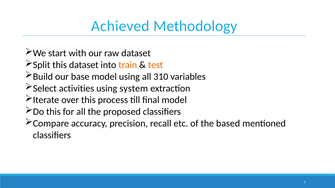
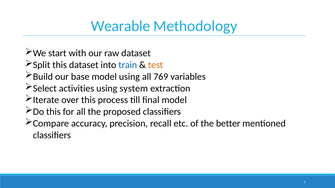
Achieved: Achieved -> Wearable (120, 26)
train colour: orange -> blue (128, 65)
310: 310 -> 769 (161, 77)
based: based -> better (228, 124)
